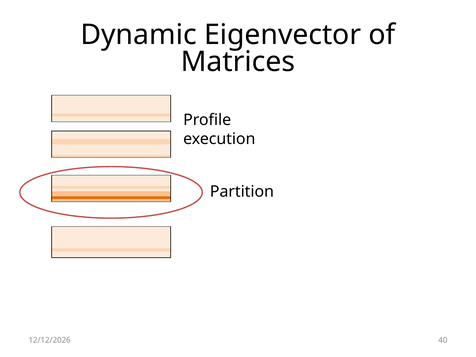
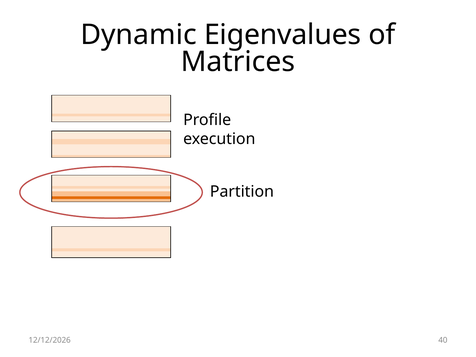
Eigenvector: Eigenvector -> Eigenvalues (283, 35)
